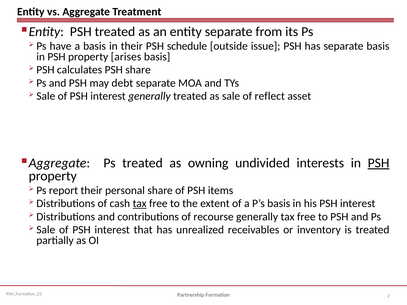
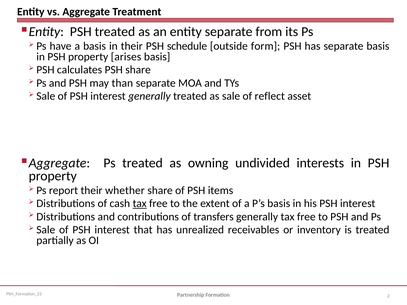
issue: issue -> form (266, 46)
debt: debt -> than (122, 83)
PSH underline: present -> none (379, 163)
personal: personal -> whether (125, 191)
recourse: recourse -> transfers (214, 217)
